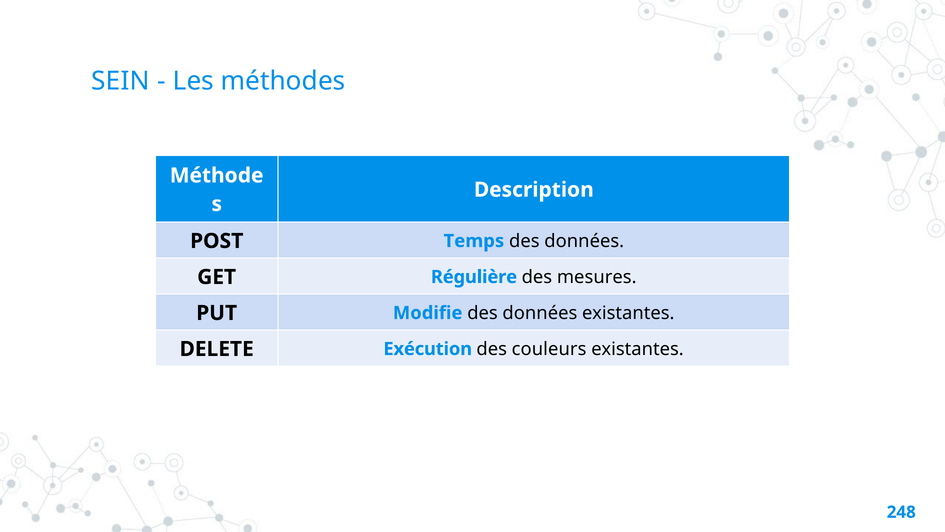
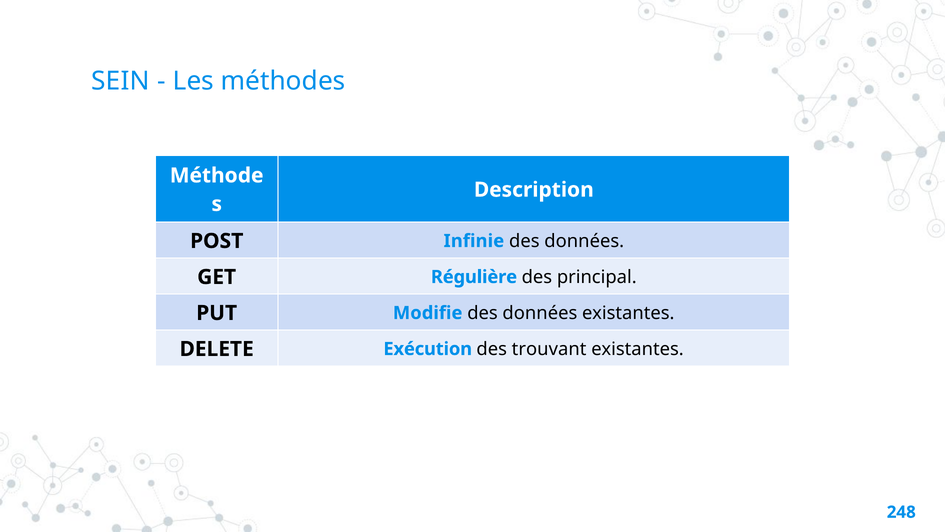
Temps: Temps -> Infinie (474, 241)
mesures: mesures -> principal (597, 277)
couleurs: couleurs -> trouvant (549, 349)
